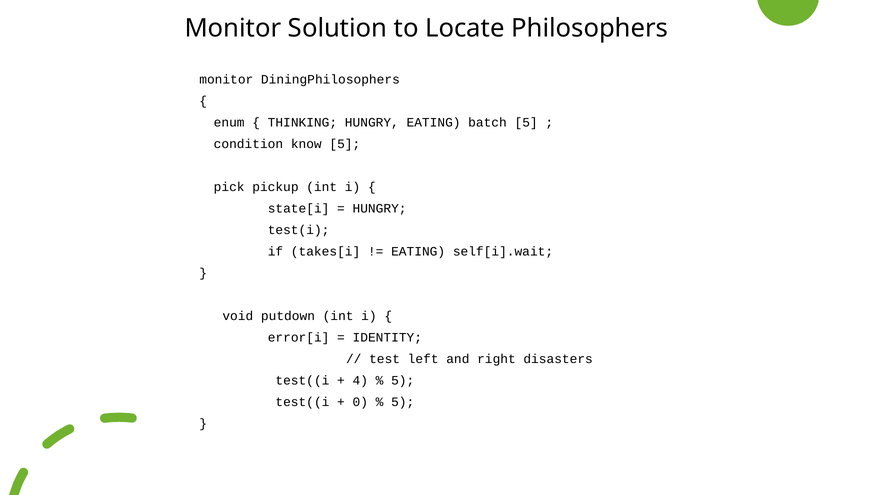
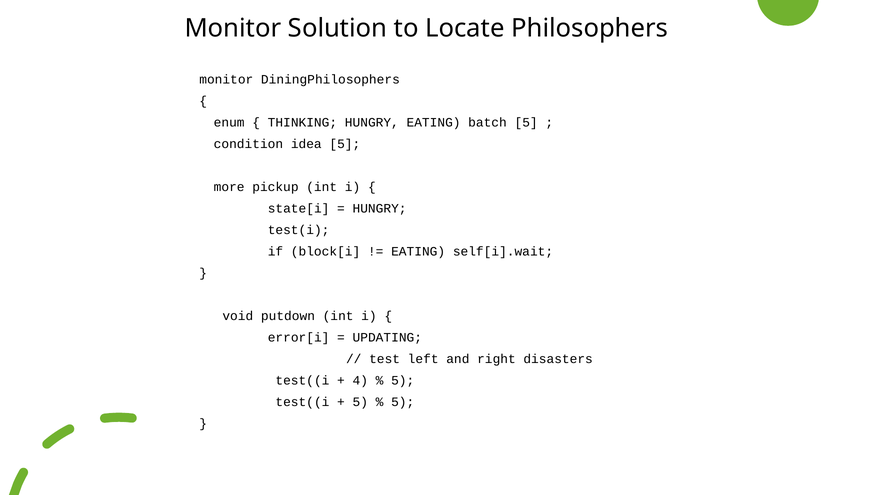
know: know -> idea (306, 144)
pick: pick -> more (229, 187)
takes[i: takes[i -> block[i (326, 252)
IDENTITY: IDENTITY -> UPDATING (387, 338)
0: 0 -> 5 (360, 402)
